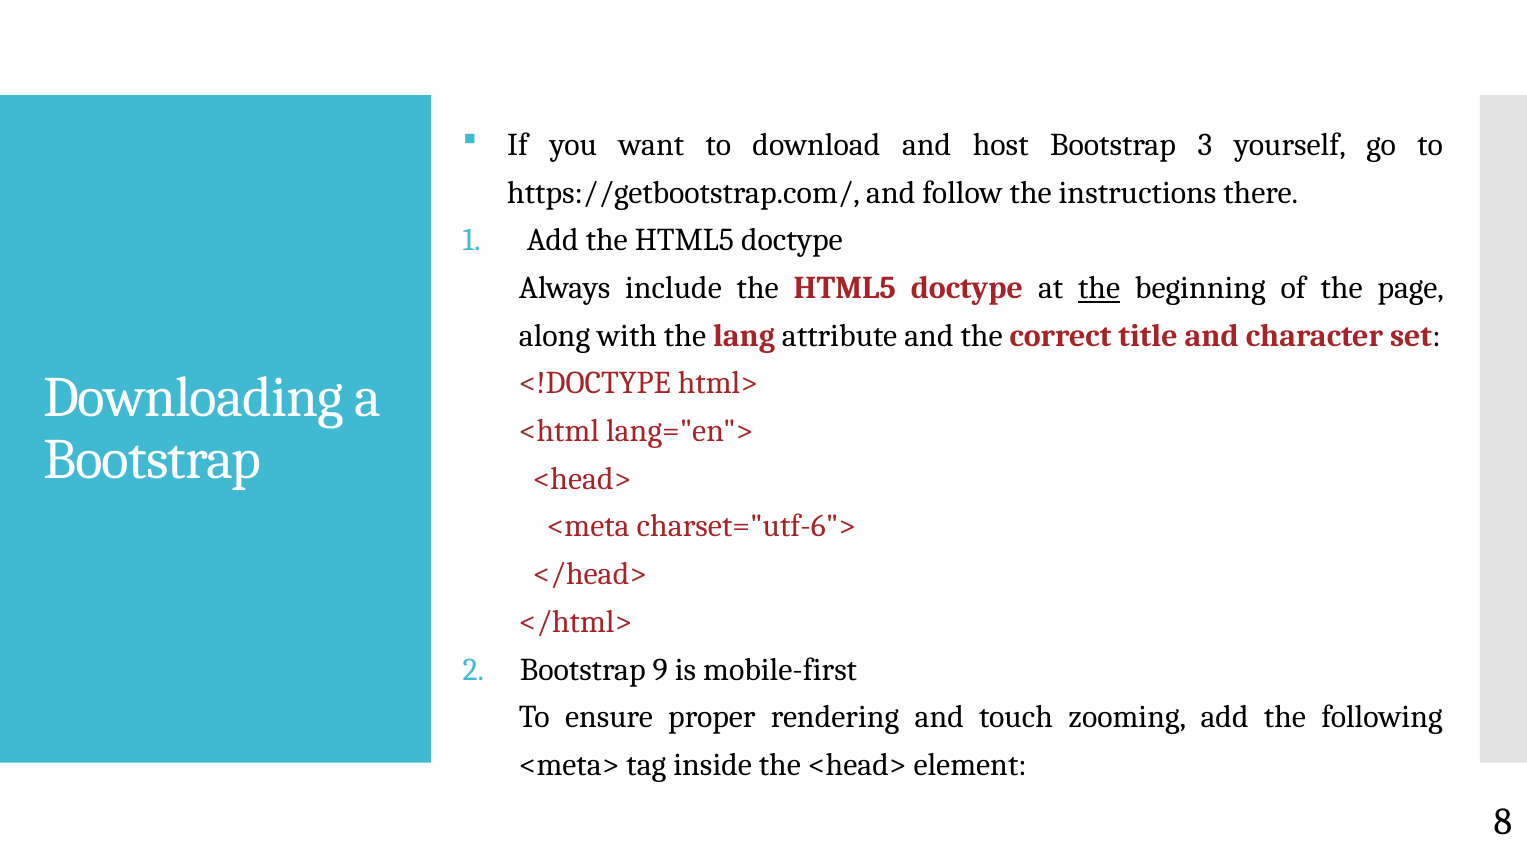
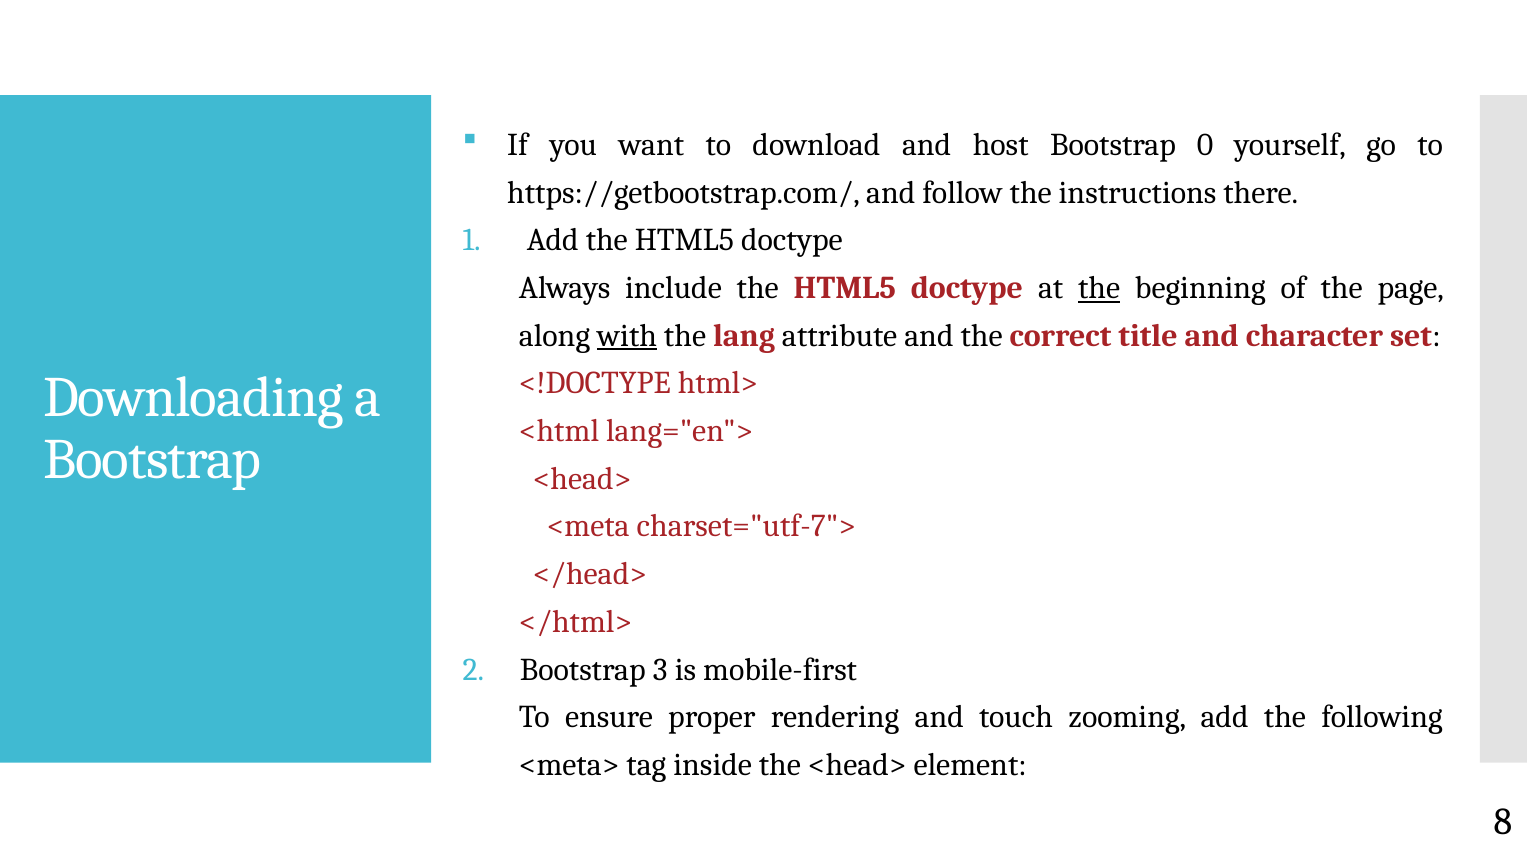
3: 3 -> 0 (1205, 145)
with underline: none -> present (627, 336)
charset="utf-6">: charset="utf-6"> -> charset="utf-7"> (746, 526)
9: 9 -> 3 (660, 670)
